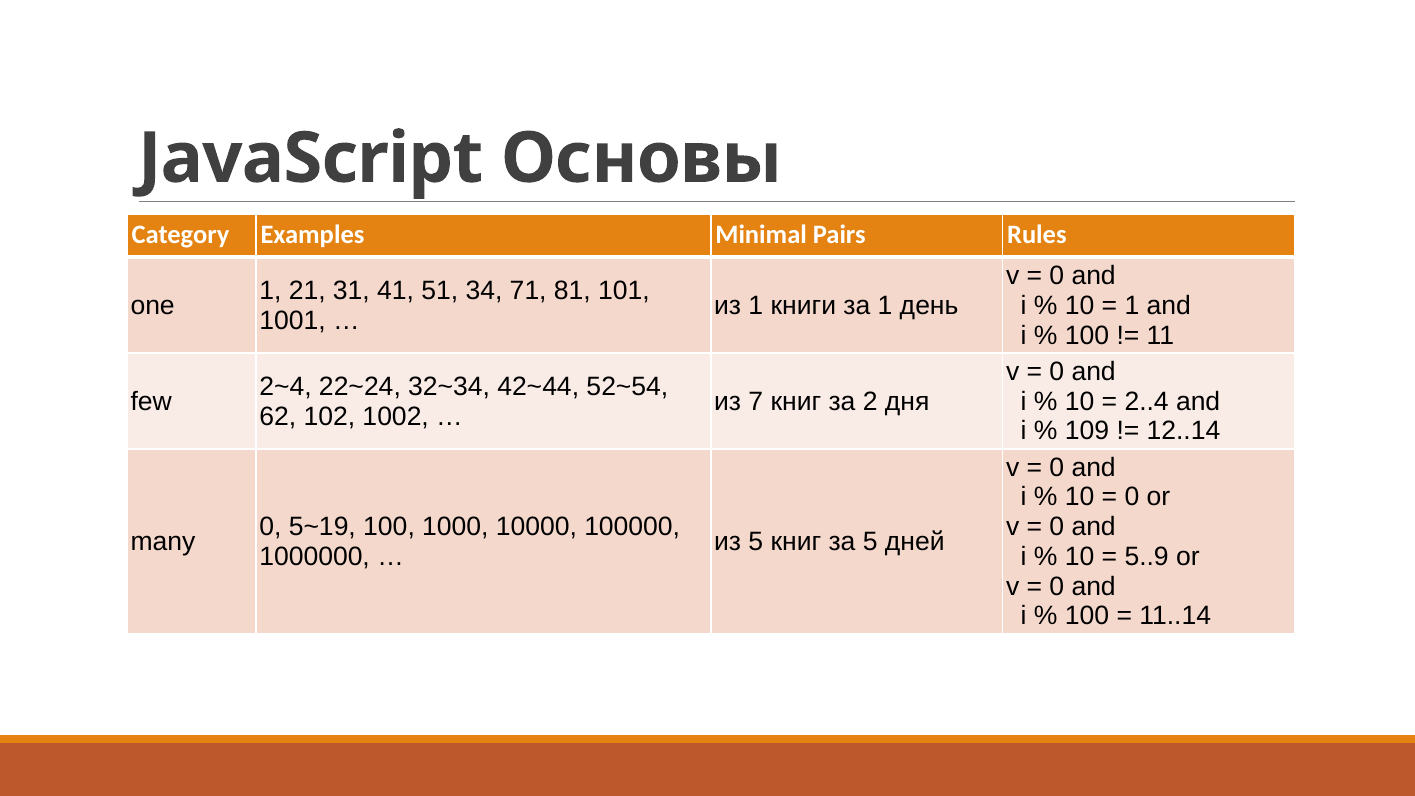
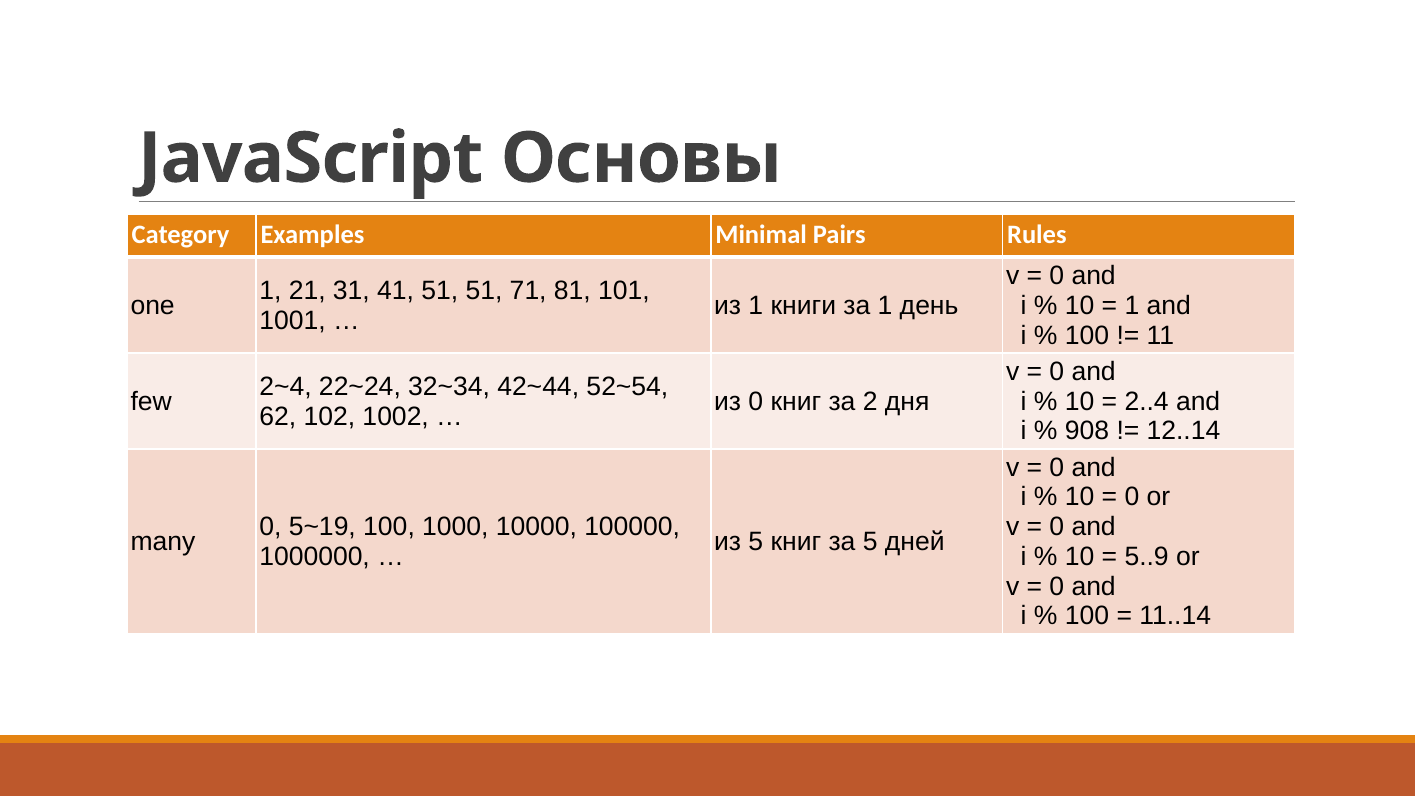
51 34: 34 -> 51 (484, 291)
из 7: 7 -> 0 (756, 401)
109: 109 -> 908 (1087, 431)
